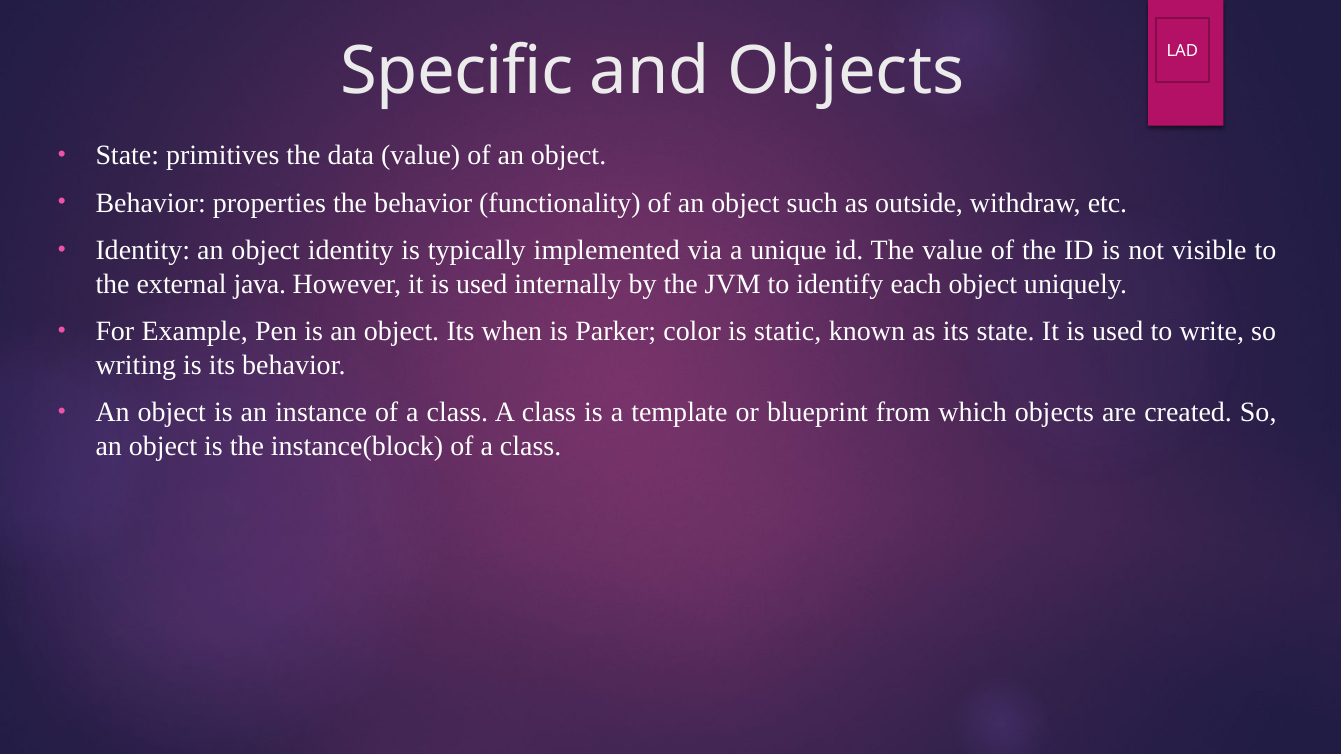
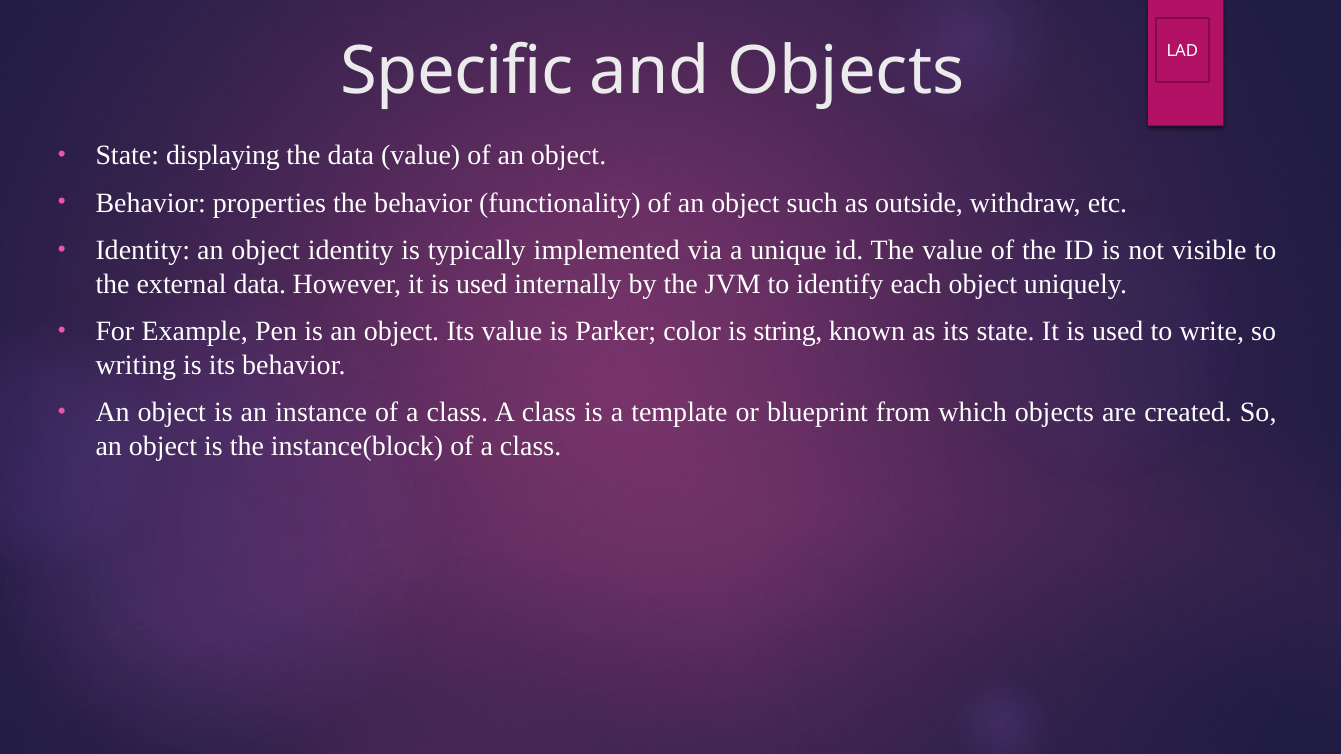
primitives: primitives -> displaying (223, 155)
external java: java -> data (260, 284)
Its when: when -> value (512, 332)
static: static -> string (788, 332)
